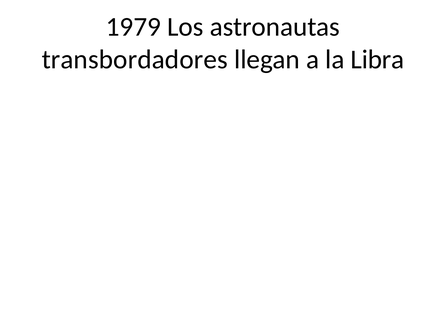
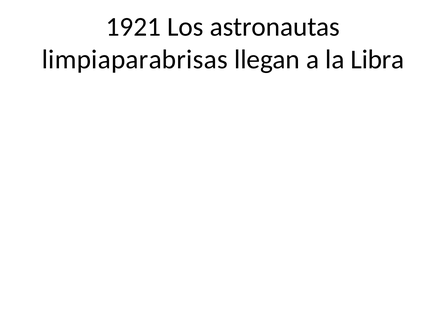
1979: 1979 -> 1921 (133, 27)
transbordadores: transbordadores -> limpiaparabrisas (135, 60)
